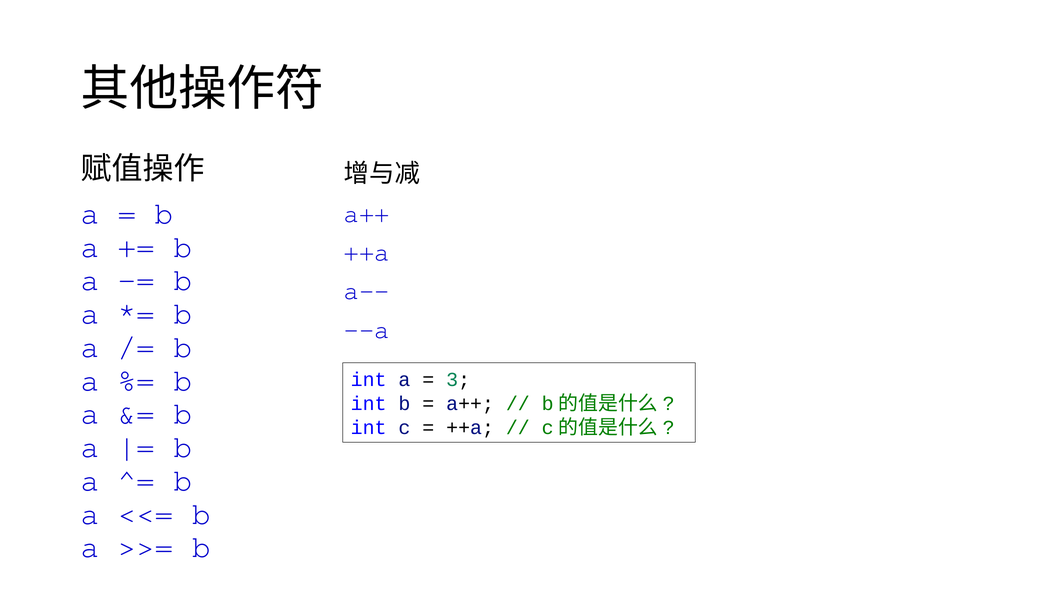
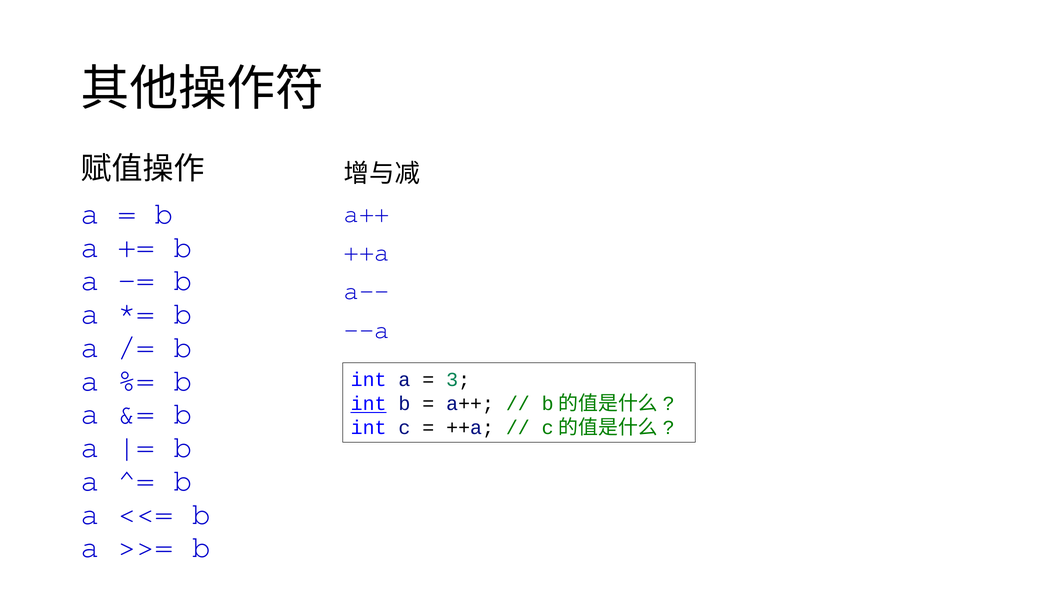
int underline: none -> present (369, 404)
